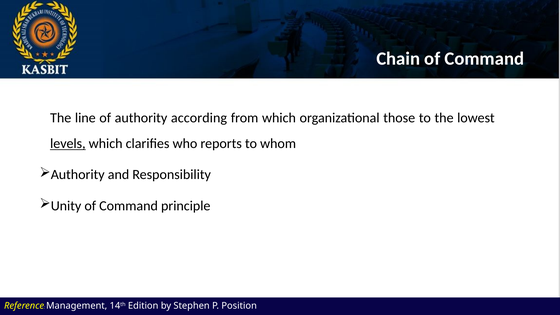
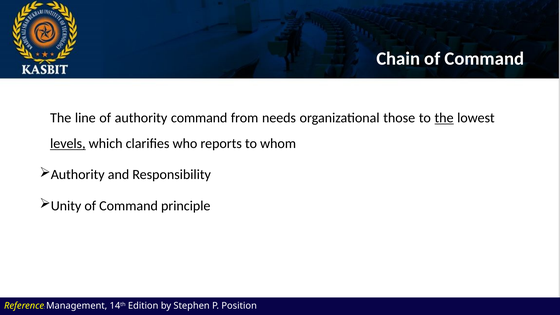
authority according: according -> command (199, 118)
from which: which -> needs (279, 118)
the underline: none -> present (444, 118)
